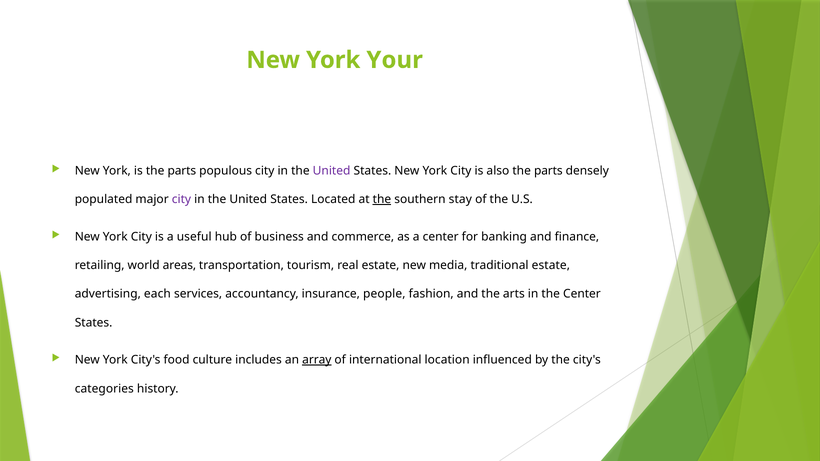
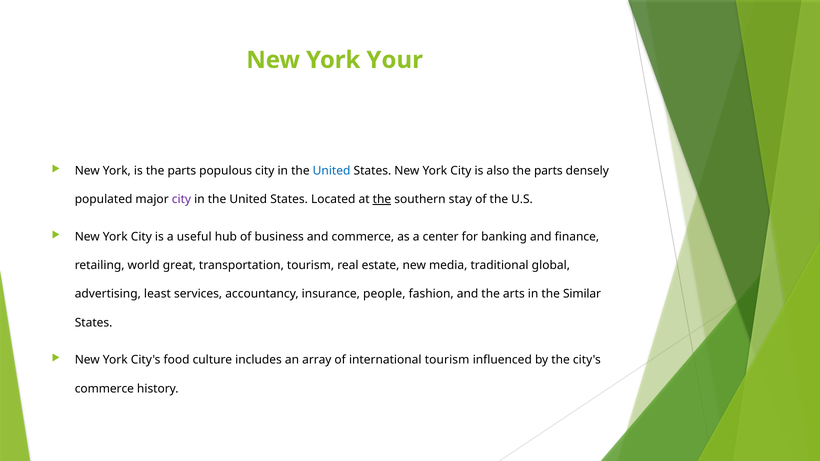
United colour: purple -> blue (332, 171)
areas: areas -> great (179, 265)
traditional estate: estate -> global (551, 265)
each: each -> least (157, 294)
the Center: Center -> Similar (582, 294)
array underline: present -> none (317, 360)
international location: location -> tourism (447, 360)
categories: categories -> commerce (104, 389)
